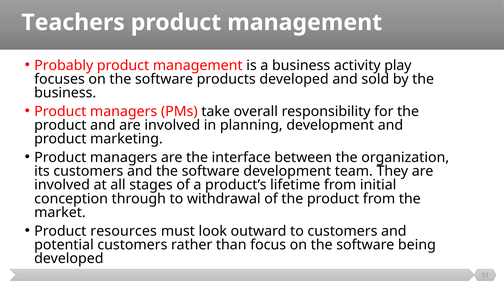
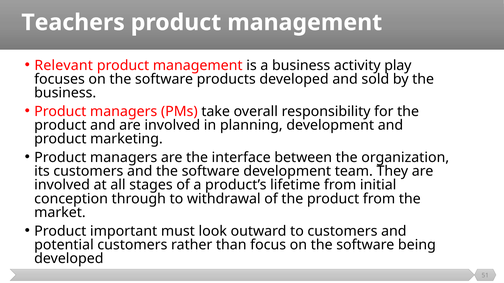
Probably: Probably -> Relevant (64, 66)
resources: resources -> important (124, 231)
